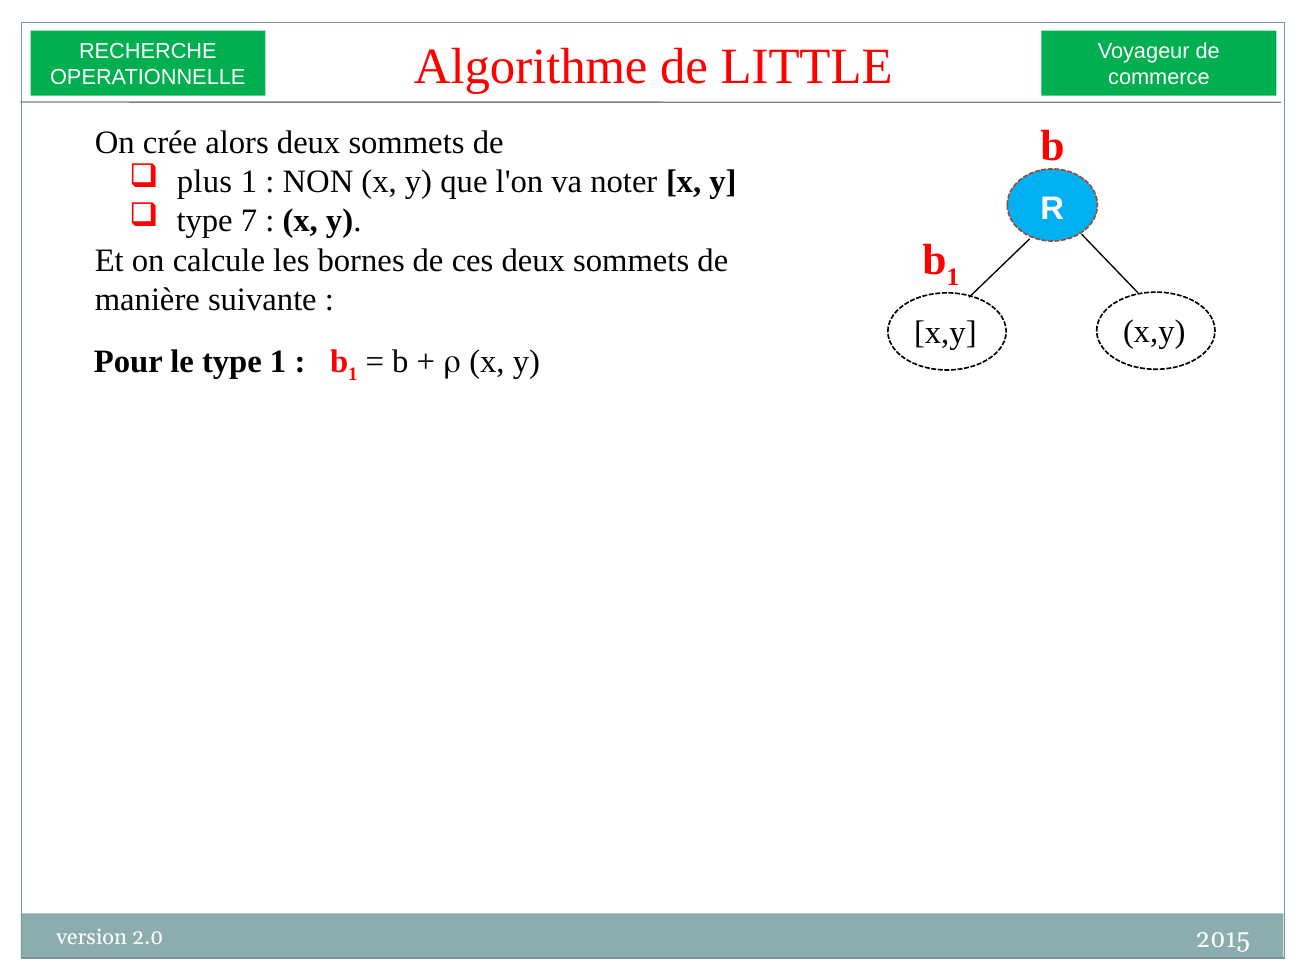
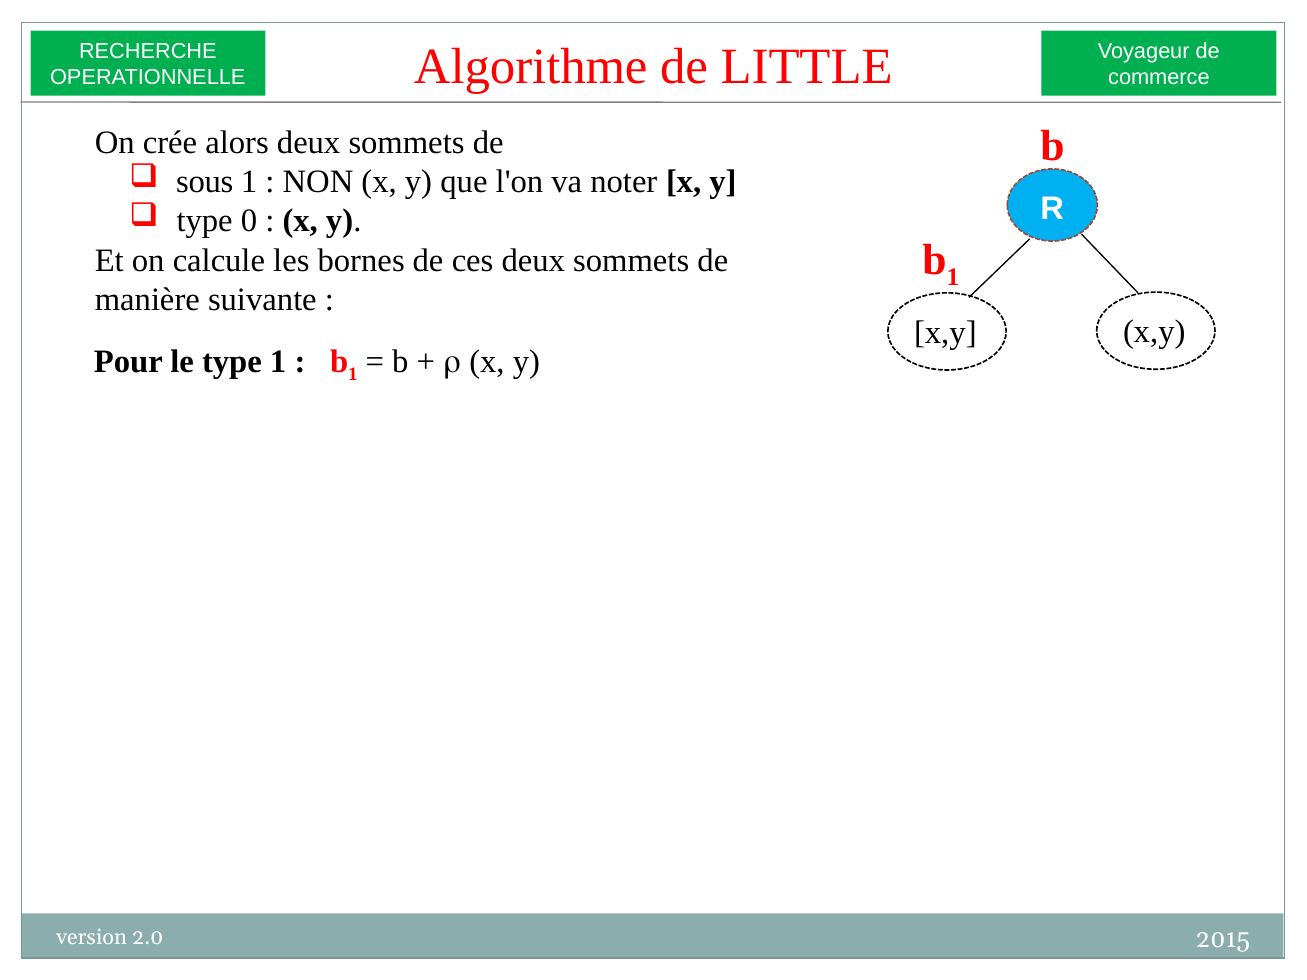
plus: plus -> sous (205, 182)
7: 7 -> 0 (249, 221)
